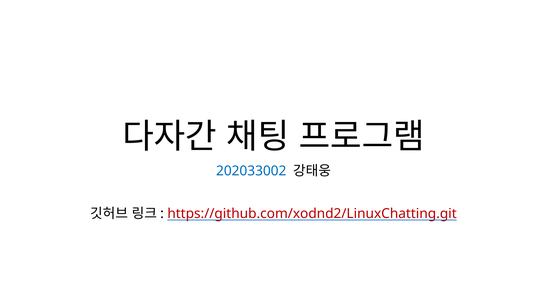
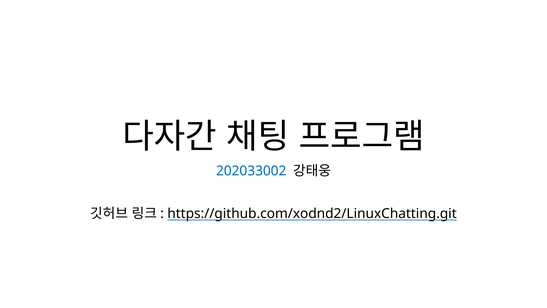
https://github.com/xodnd2/LinuxChatting.git colour: red -> black (312, 214)
